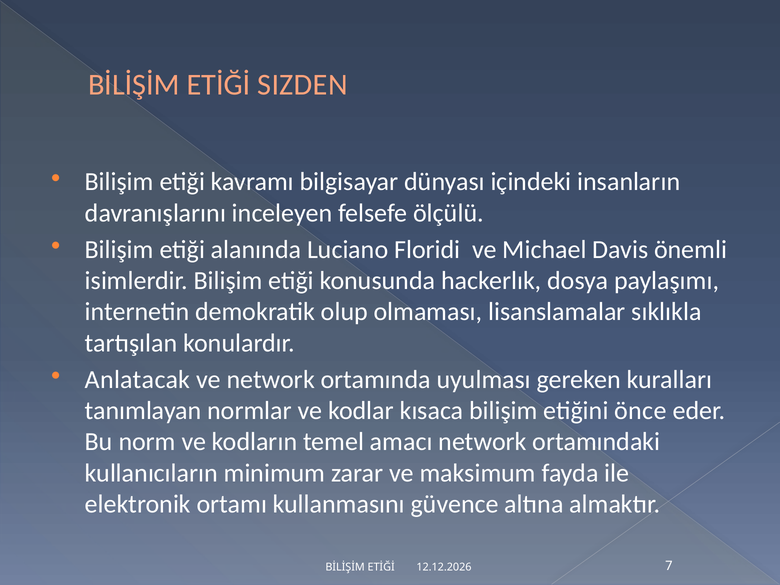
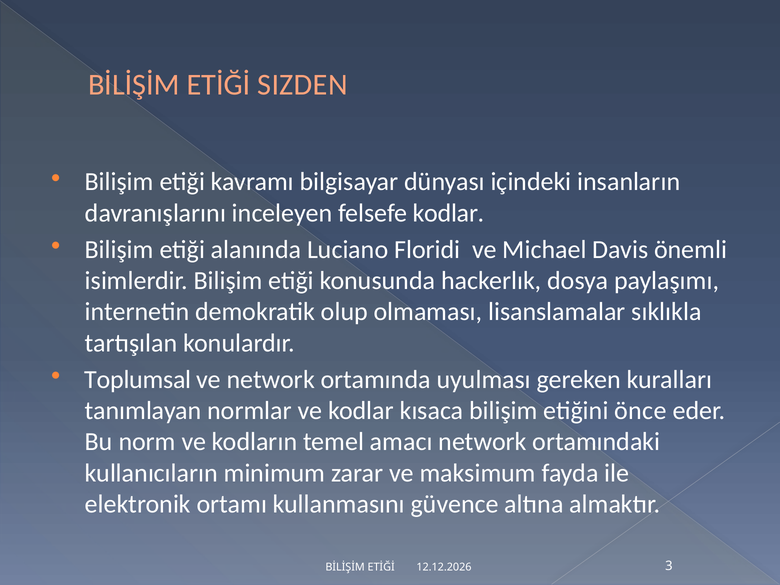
felsefe ölçülü: ölçülü -> kodlar (449, 213)
Anlatacak: Anlatacak -> Toplumsal (138, 379)
7: 7 -> 3 (669, 566)
